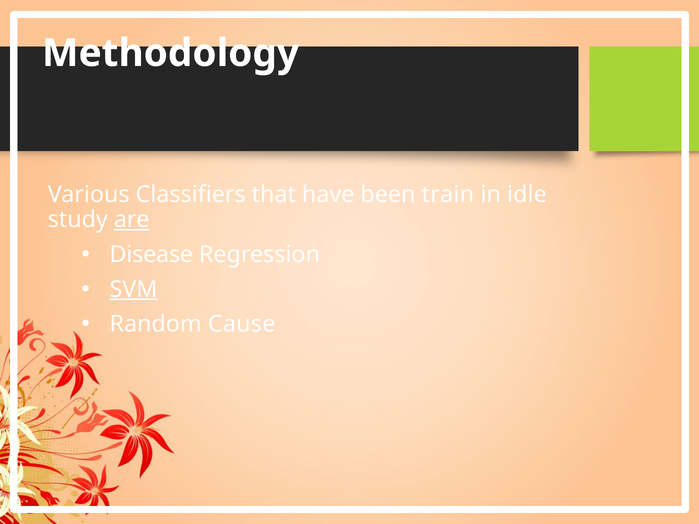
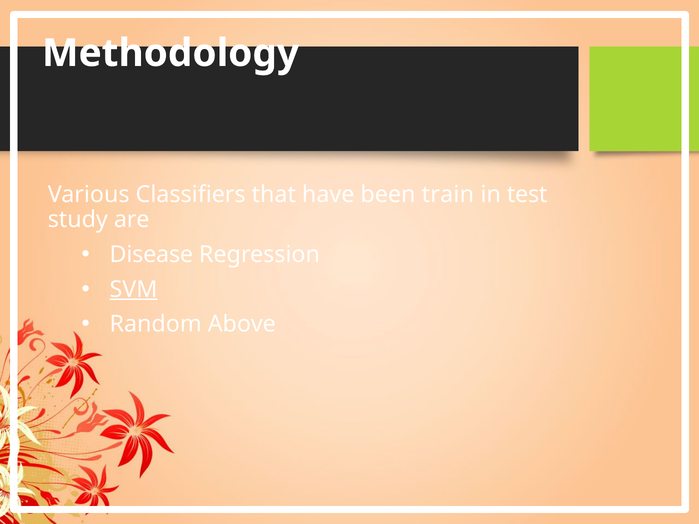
idle: idle -> test (527, 195)
are underline: present -> none (132, 220)
Cause: Cause -> Above (242, 324)
